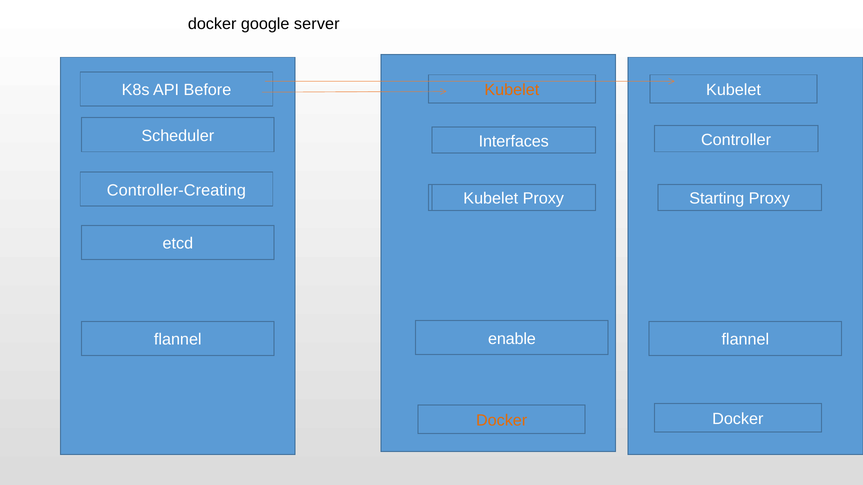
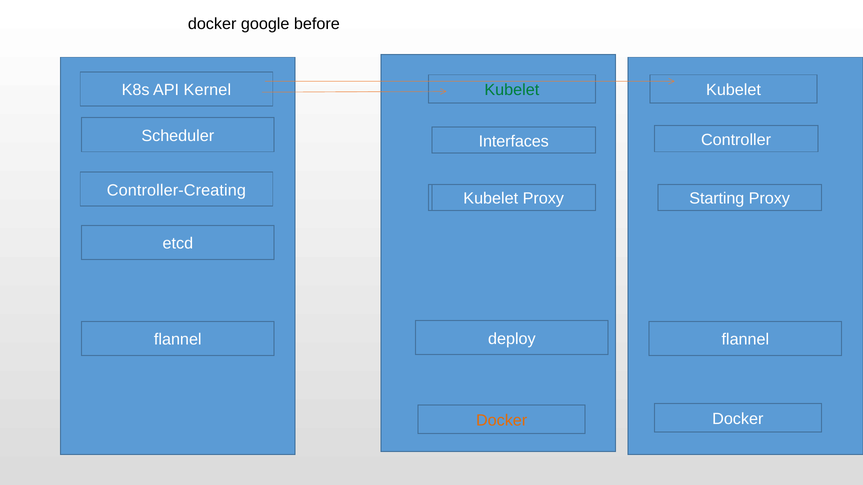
server: server -> before (317, 24)
Before: Before -> Kernel (207, 90)
Kubelet colour: orange -> green (512, 90)
enable: enable -> deploy (512, 339)
